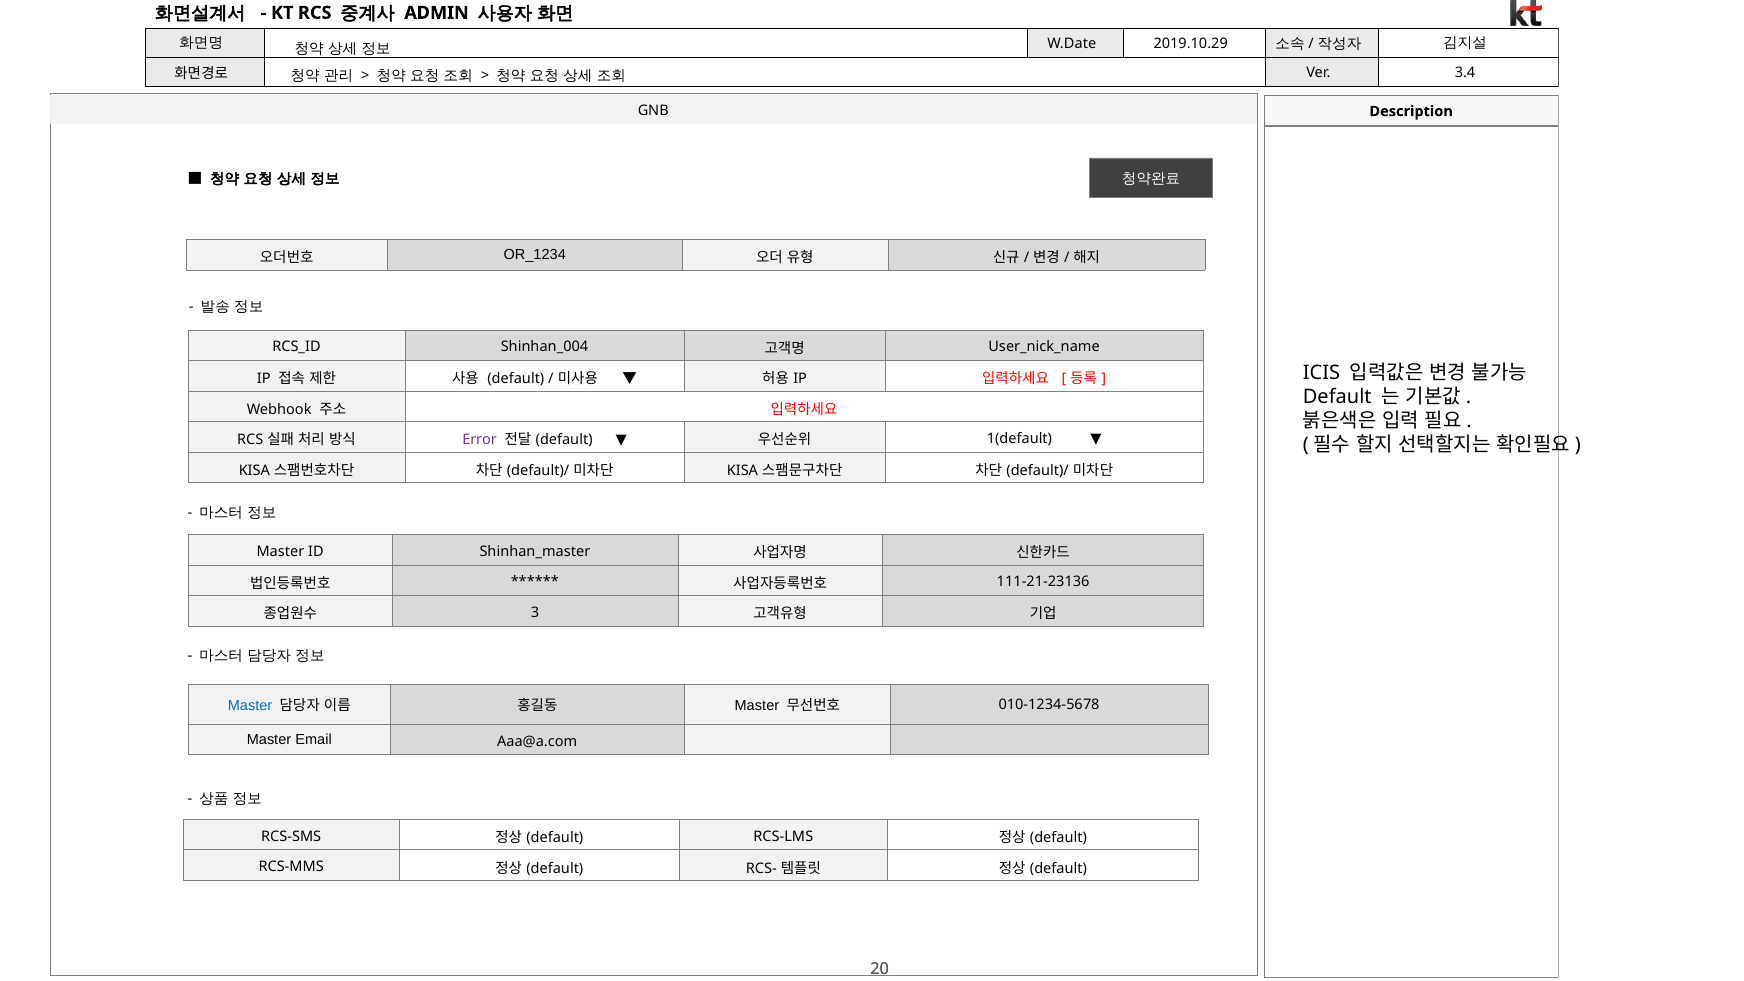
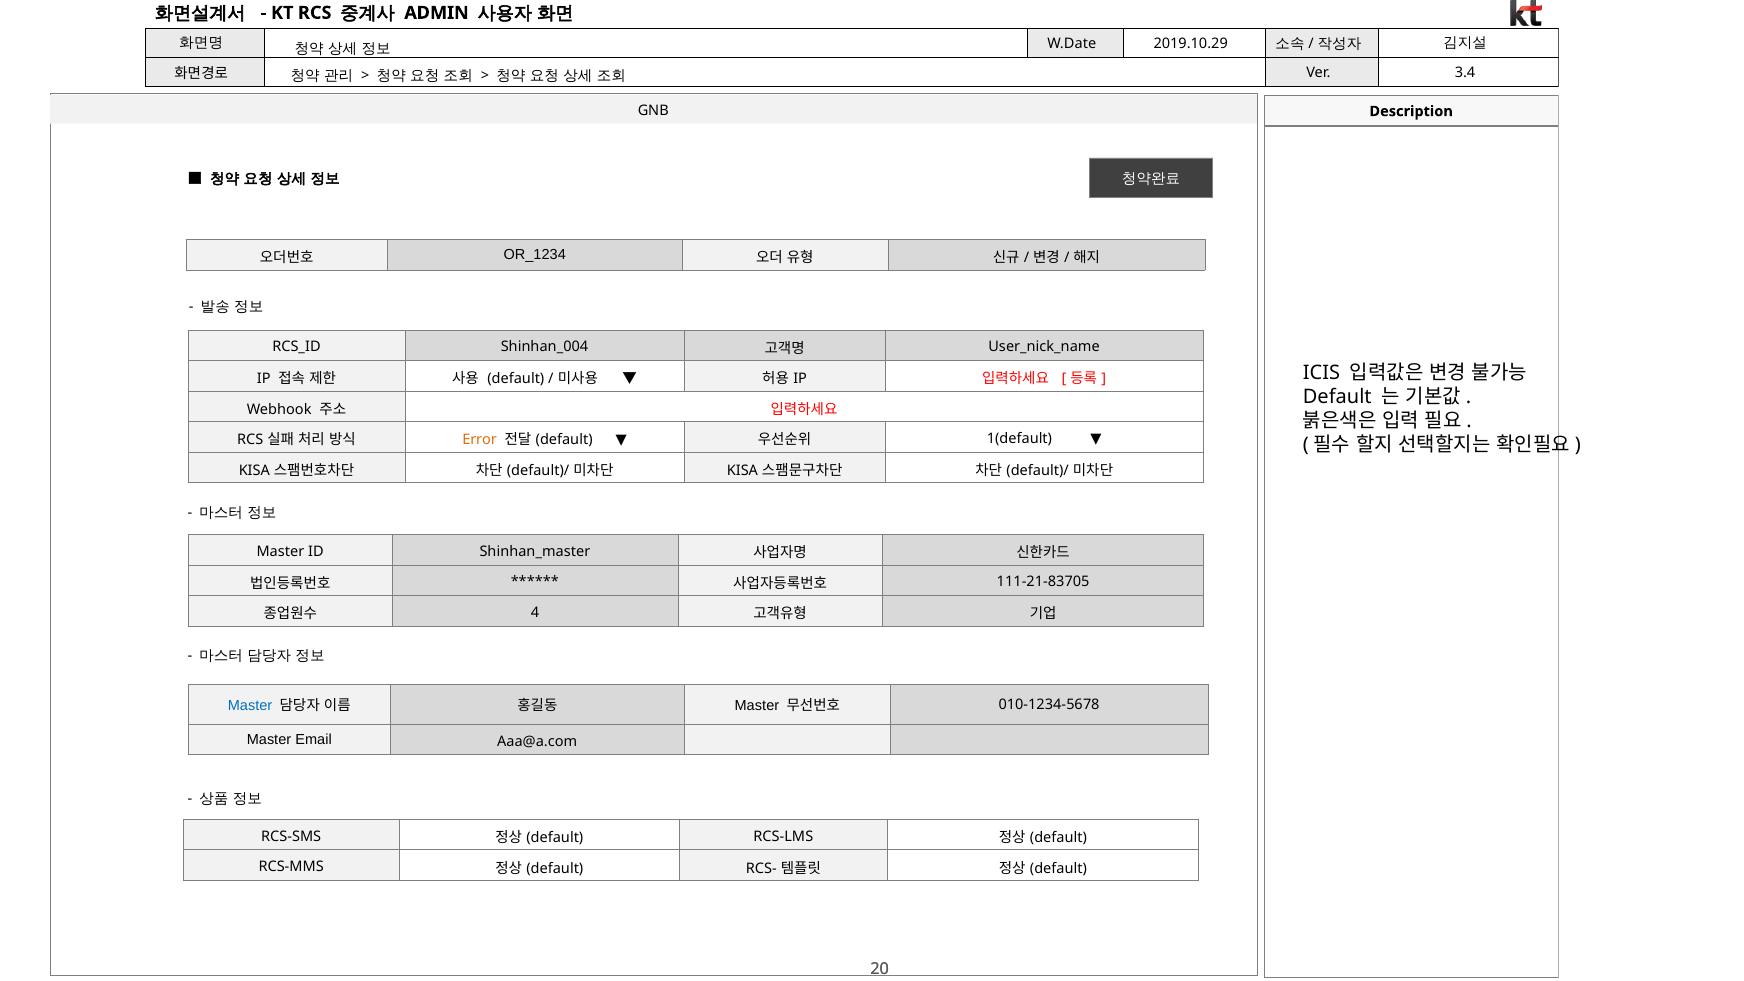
Error colour: purple -> orange (480, 440)
111-21-23136: 111-21-23136 -> 111-21-83705 (1043, 582)
3: 3 -> 4 (535, 613)
